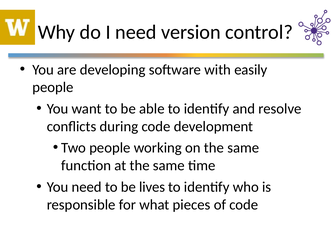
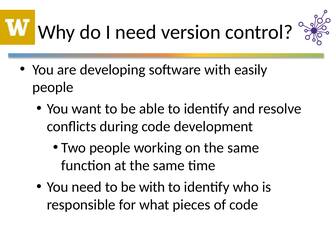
be lives: lives -> with (152, 186)
